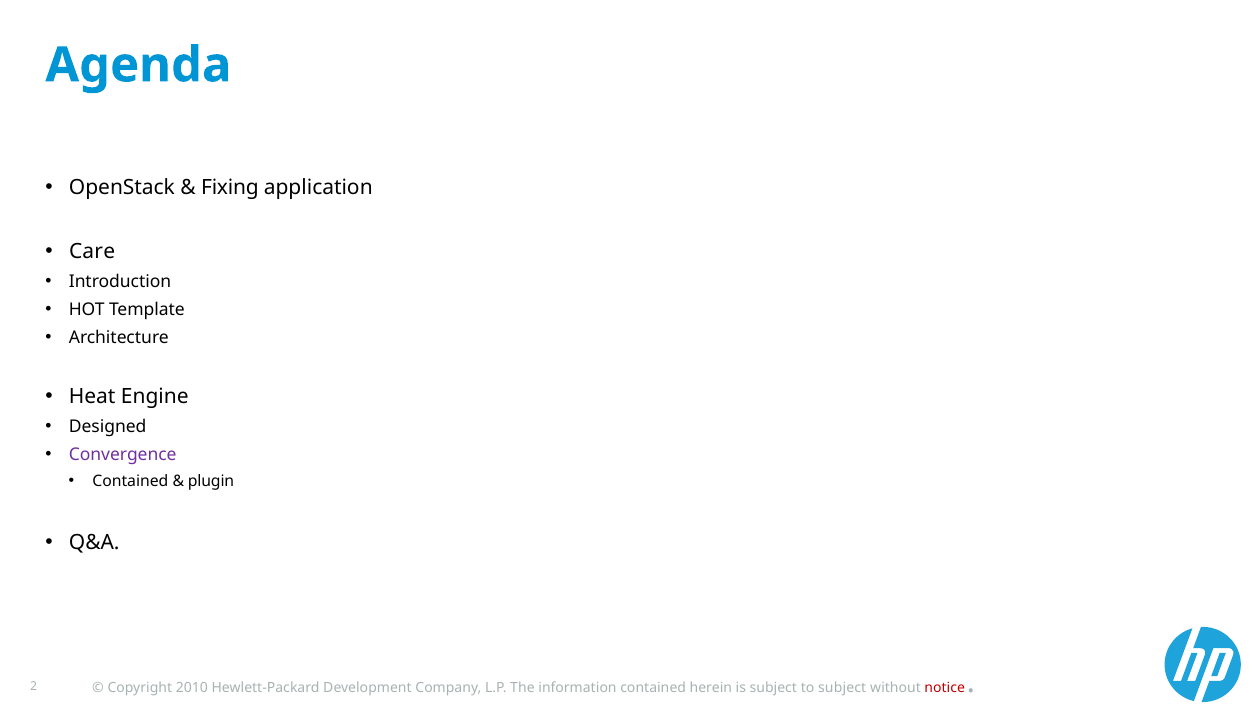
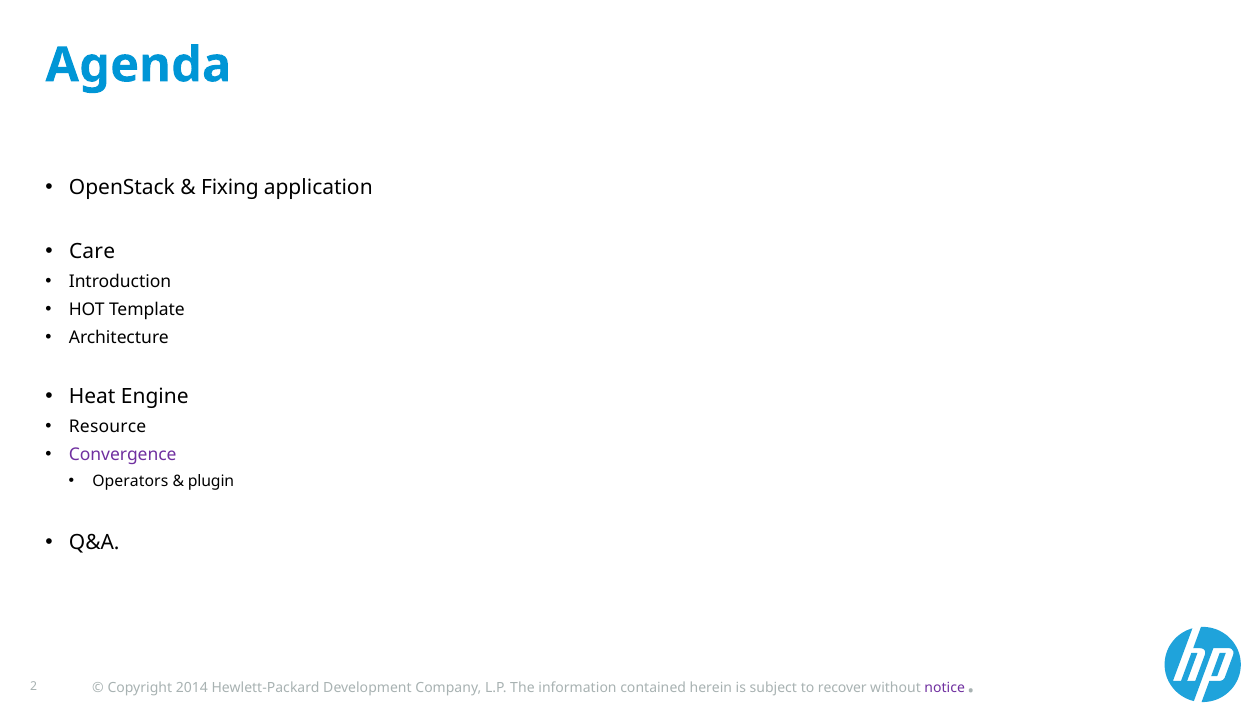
Designed: Designed -> Resource (108, 426)
Contained: Contained -> Operators (130, 481)
2010: 2010 -> 2014 (192, 688)
to subject: subject -> recover (842, 688)
notice colour: red -> purple (945, 688)
